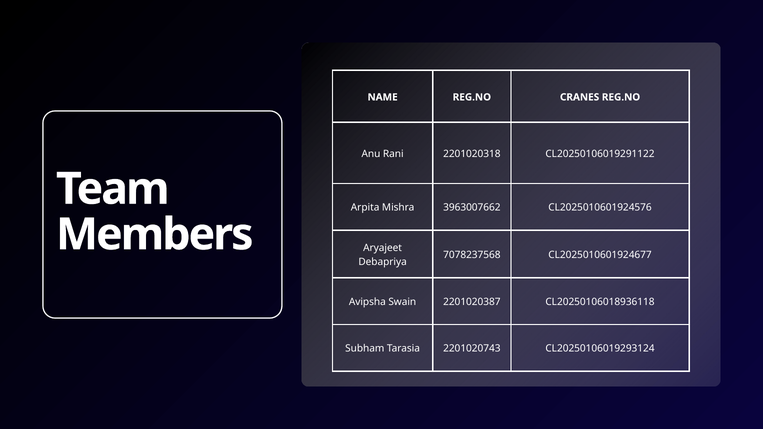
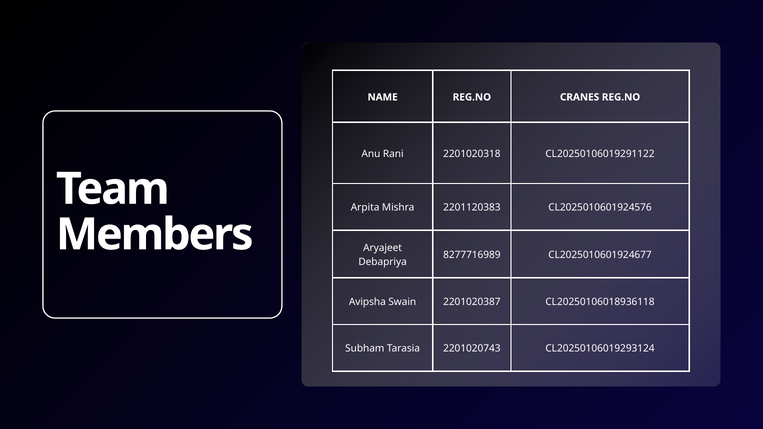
3963007662: 3963007662 -> 2201120383 (472, 208)
7078237568: 7078237568 -> 8277716989 (472, 255)
